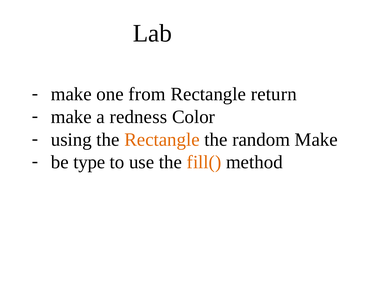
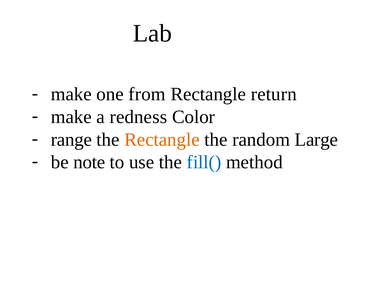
using: using -> range (71, 140)
random Make: Make -> Large (316, 140)
type: type -> note (89, 162)
fill( colour: orange -> blue (204, 162)
